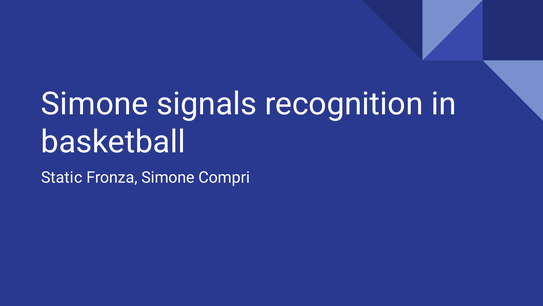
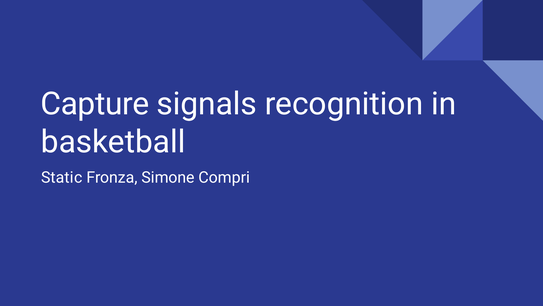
Simone: Simone -> Capture (95, 104)
